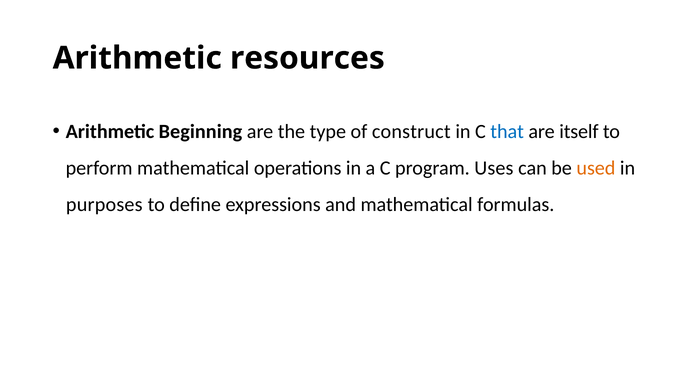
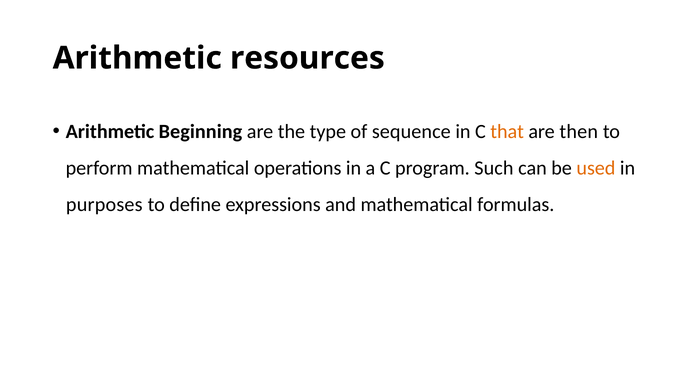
construct: construct -> sequence (411, 132)
that colour: blue -> orange (507, 132)
itself: itself -> then (579, 132)
Uses: Uses -> Such (494, 168)
